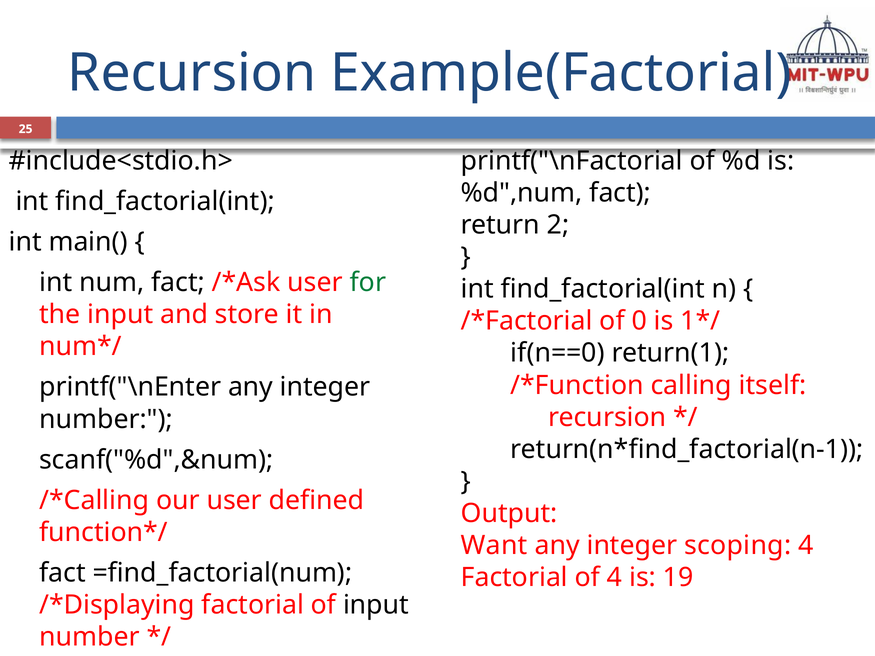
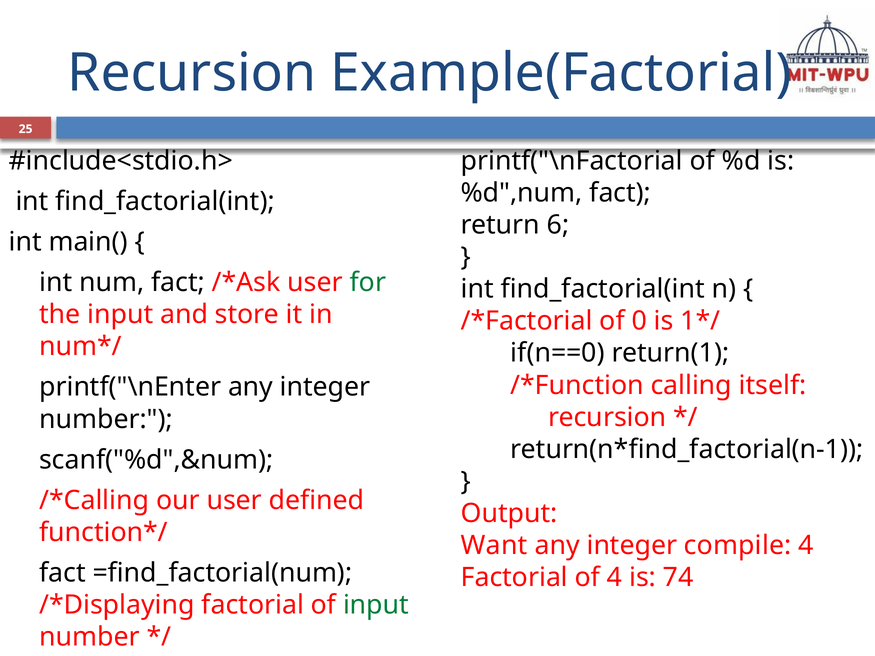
2: 2 -> 6 (558, 225)
scoping: scoping -> compile (738, 546)
19: 19 -> 74 (678, 578)
input colour: black -> green (376, 605)
